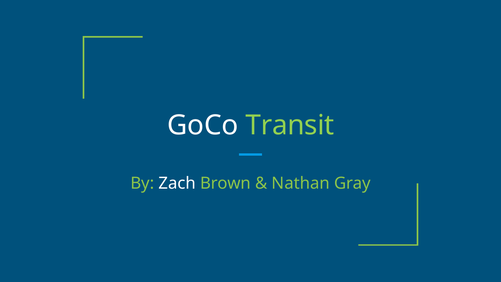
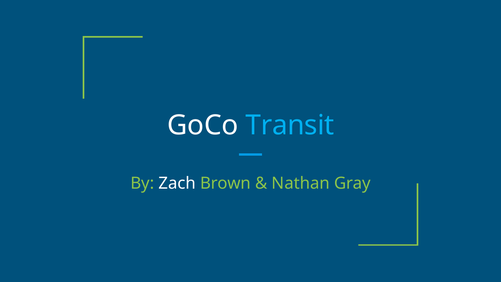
Transit colour: light green -> light blue (290, 125)
